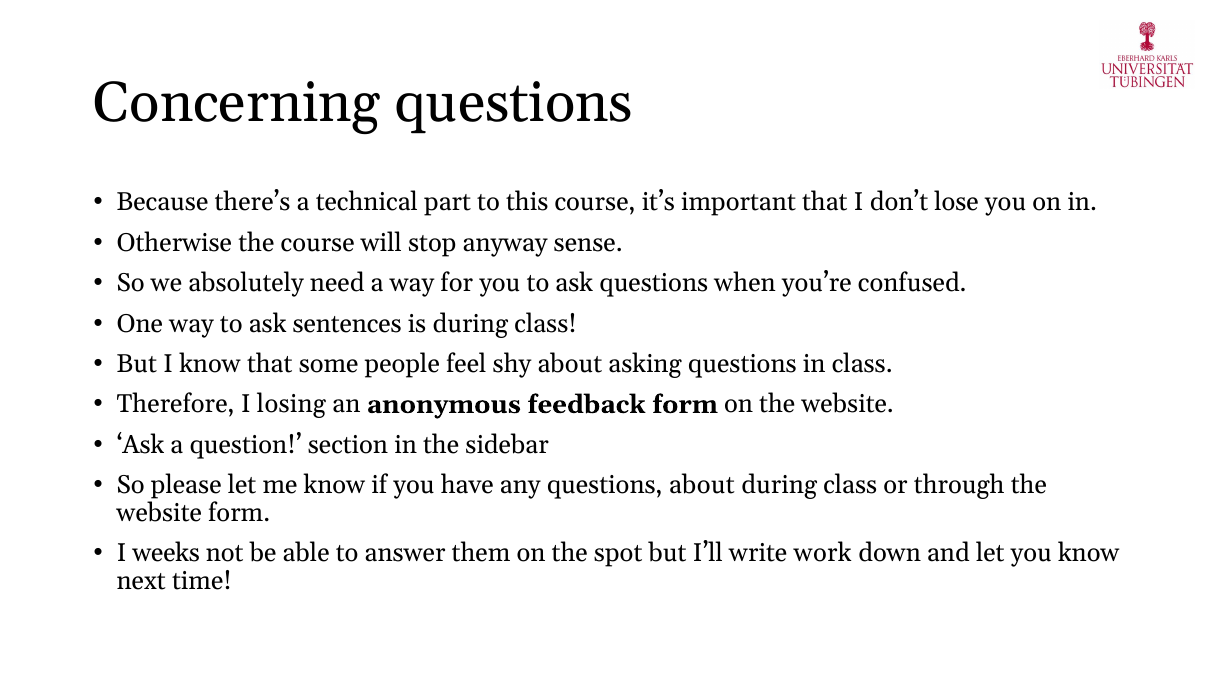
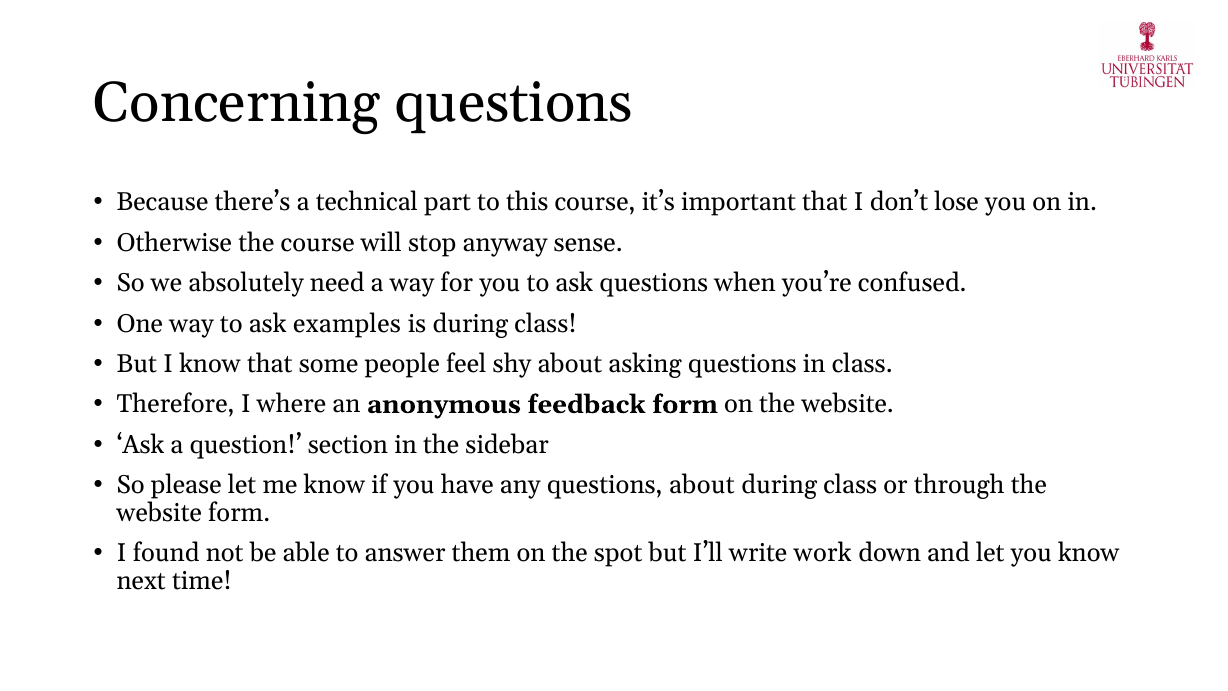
sentences: sentences -> examples (347, 323)
losing: losing -> where (292, 404)
weeks: weeks -> found (166, 553)
